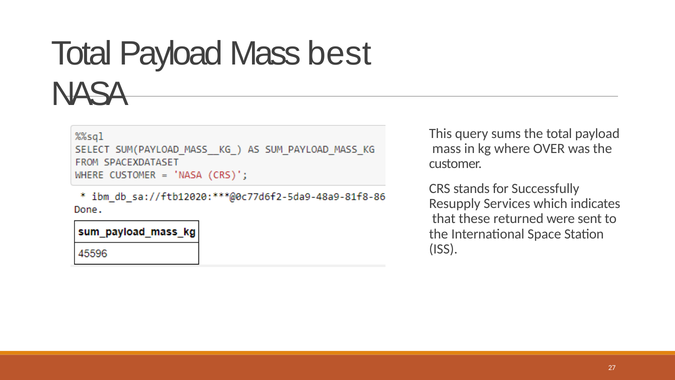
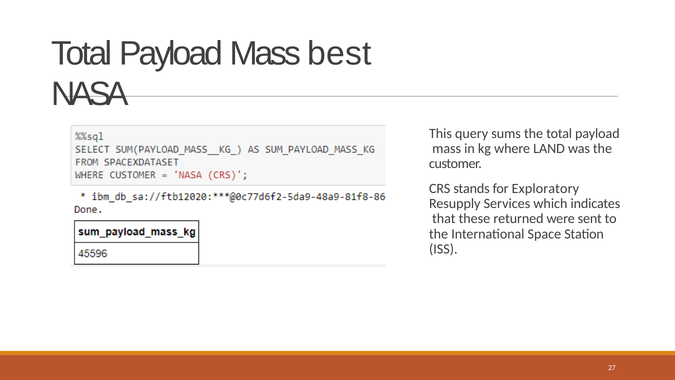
OVER: OVER -> LAND (549, 148)
Successfully: Successfully -> Exploratory (545, 188)
